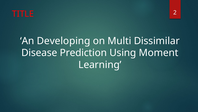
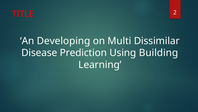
Moment: Moment -> Building (159, 53)
